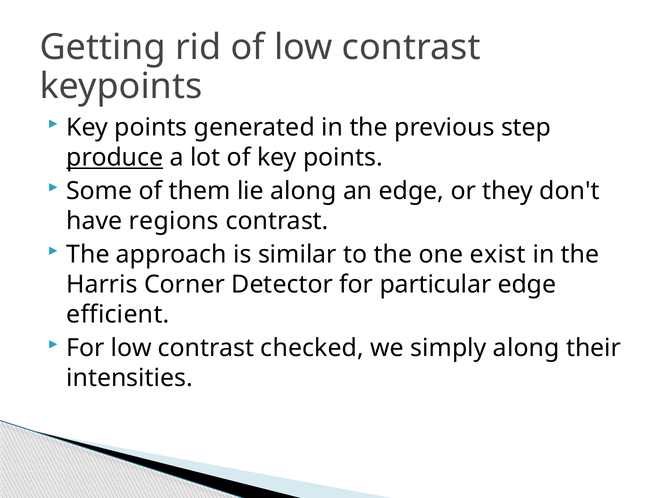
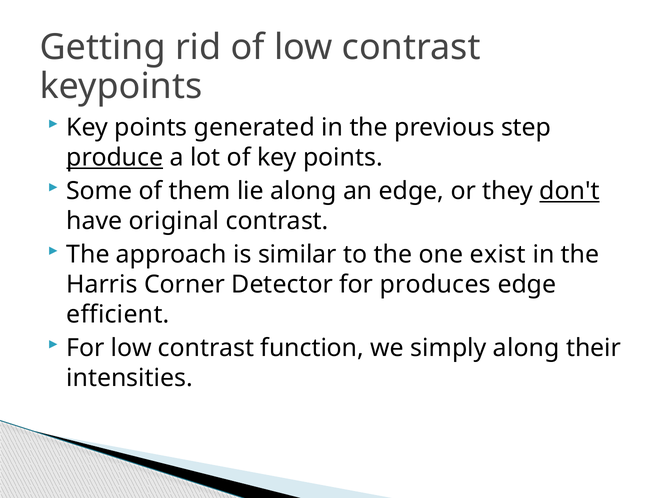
don't underline: none -> present (570, 191)
regions: regions -> original (174, 221)
particular: particular -> produces (435, 284)
checked: checked -> function (312, 348)
